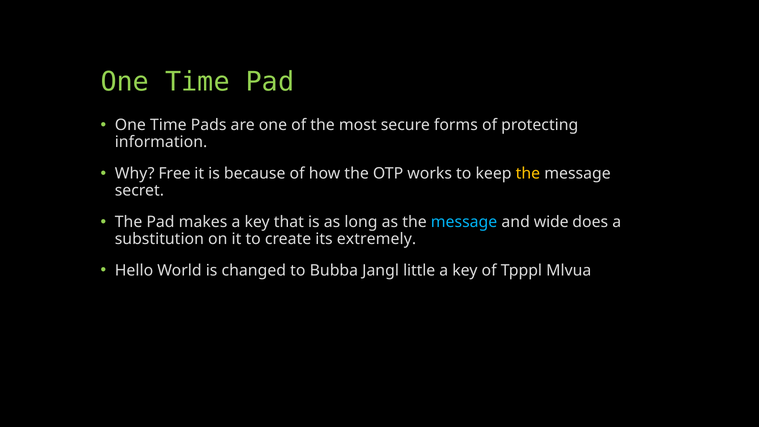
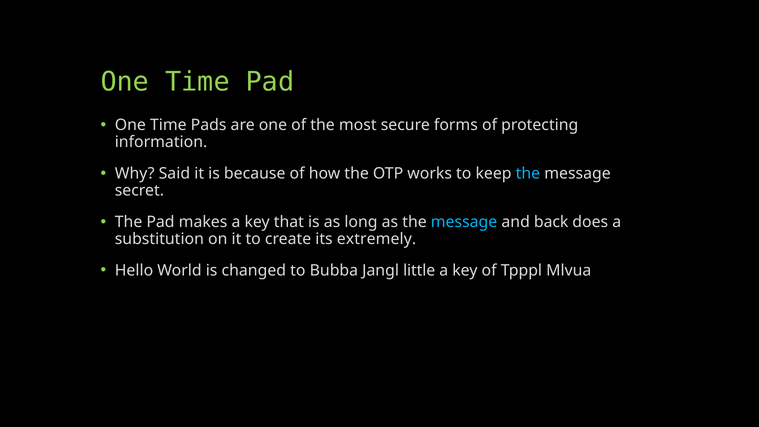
Free: Free -> Said (174, 174)
the colour: yellow -> light blue (528, 174)
wide: wide -> back (551, 222)
